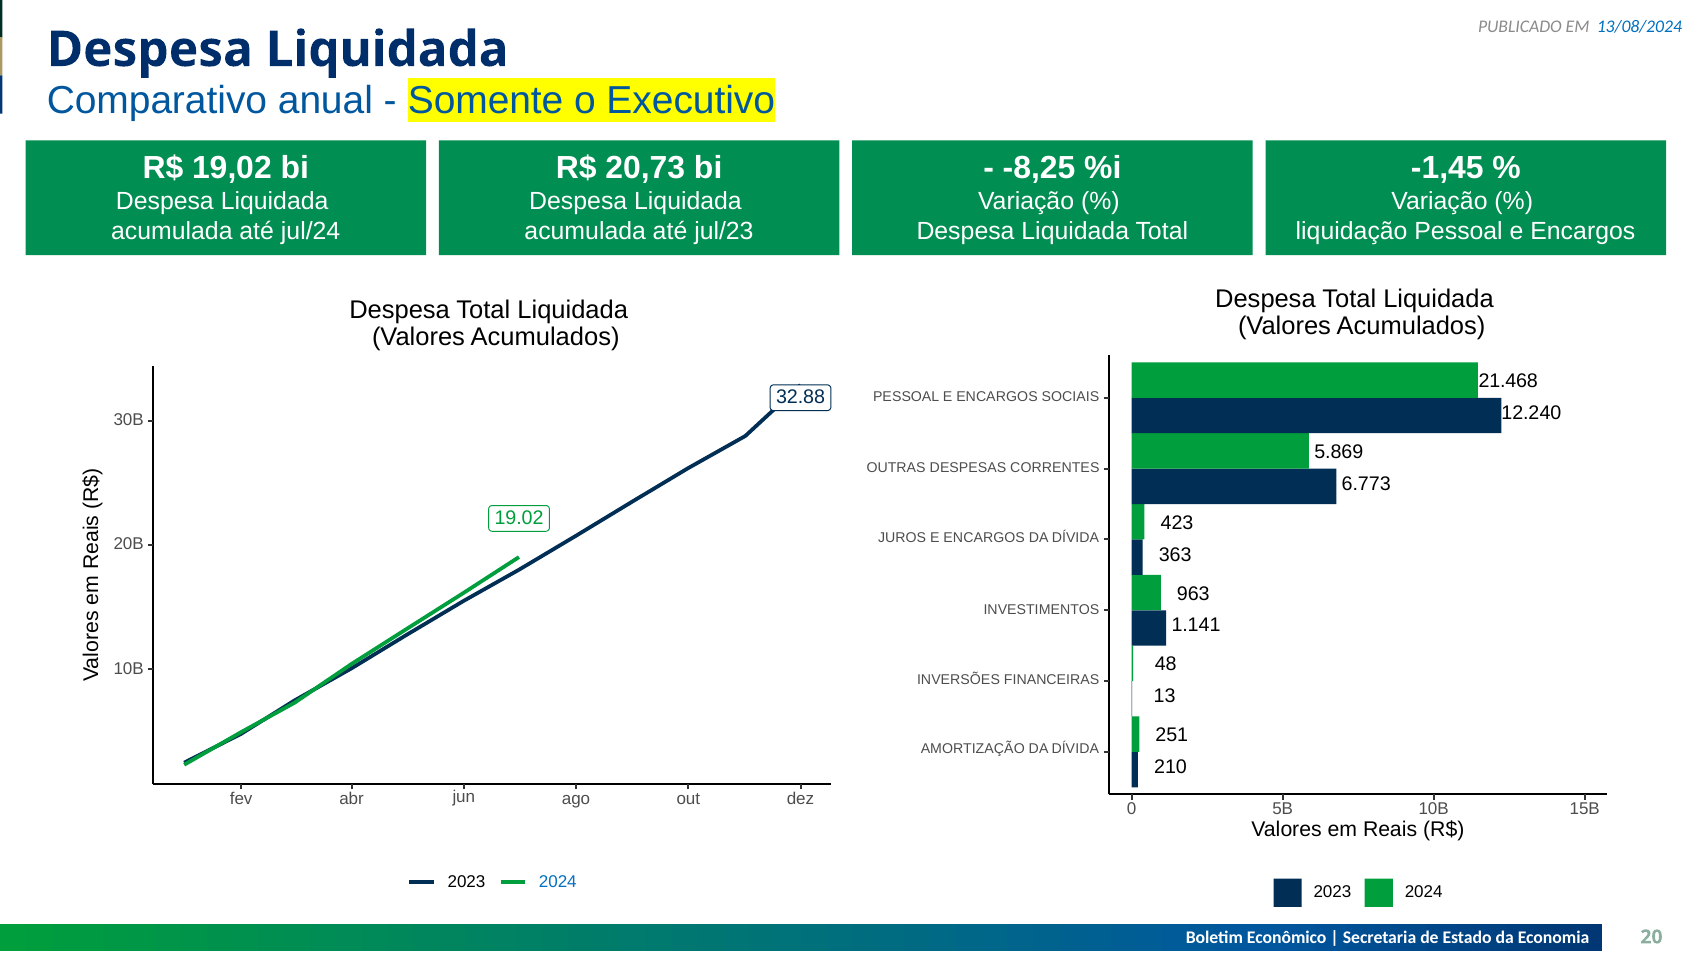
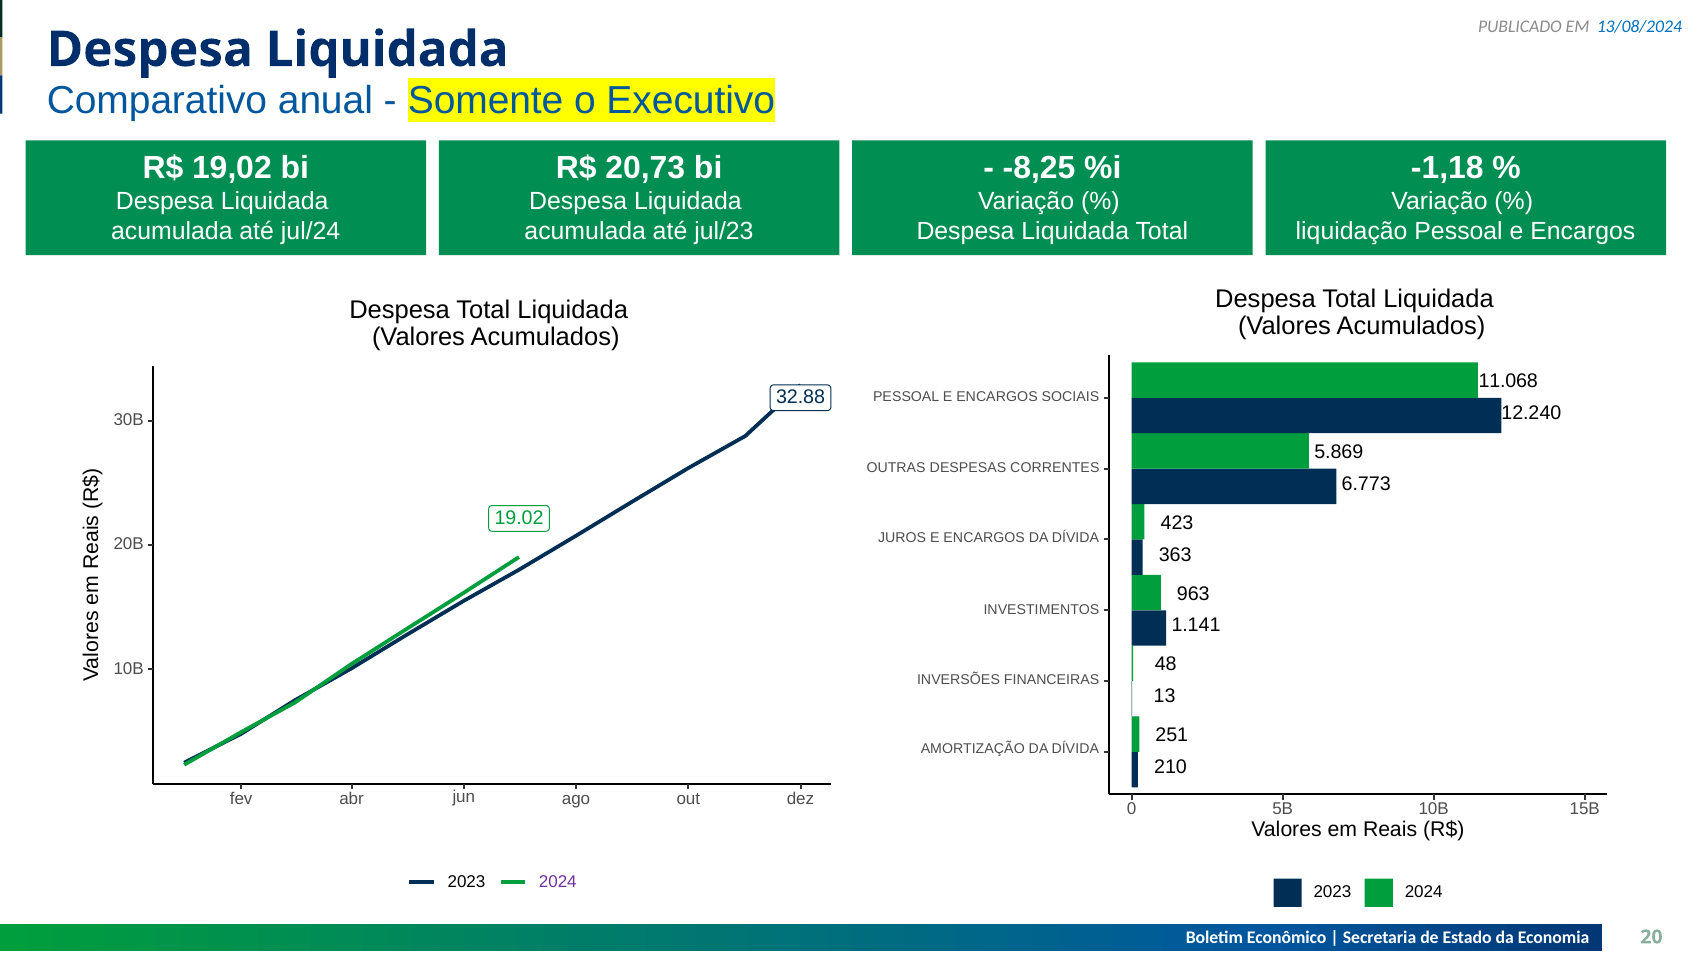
-1,45: -1,45 -> -1,18 (1447, 168)
21.468: 21.468 -> 11.068 (1508, 381)
2024 colour: blue -> purple (558, 881)
